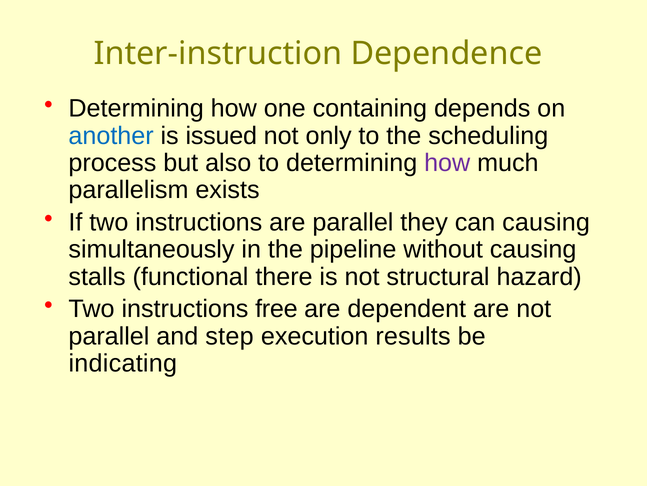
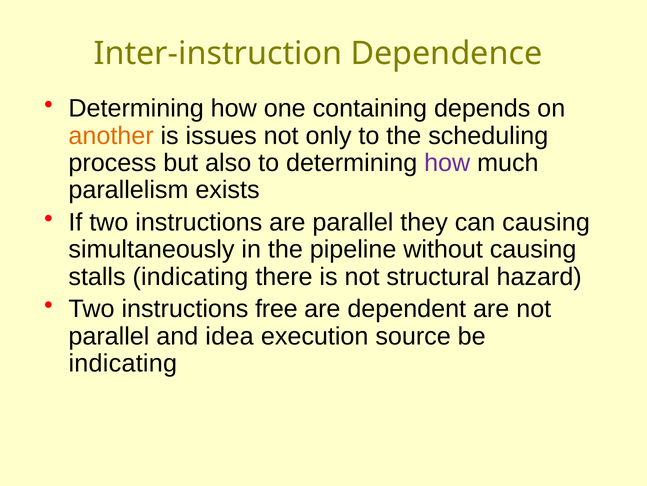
another colour: blue -> orange (111, 136)
issued: issued -> issues (221, 136)
stalls functional: functional -> indicating (190, 276)
step: step -> idea (230, 336)
results: results -> source (413, 336)
